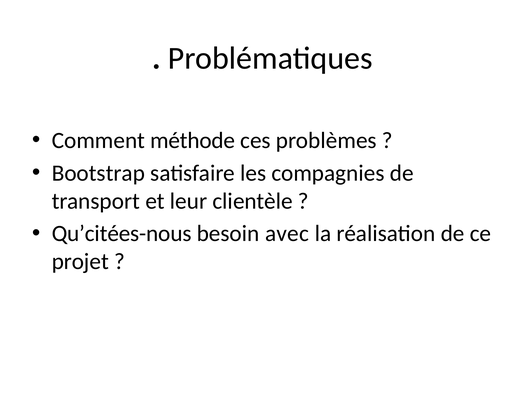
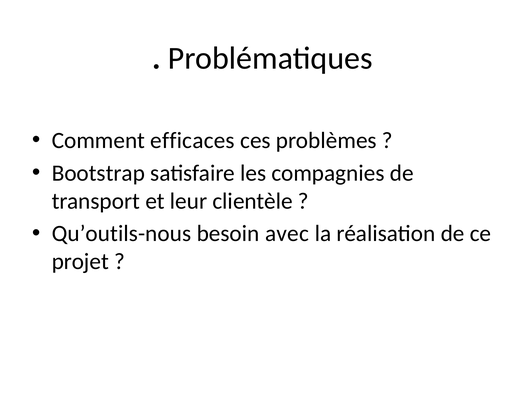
méthode: méthode -> efficaces (192, 140)
Qu’citées-nous: Qu’citées-nous -> Qu’outils-nous (122, 234)
